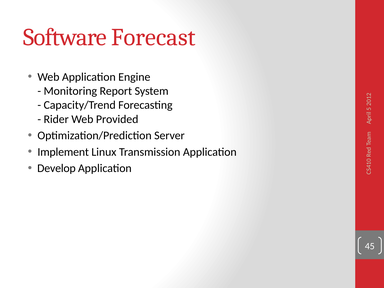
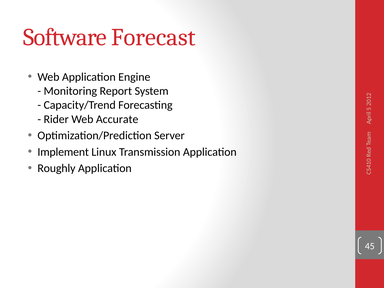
Provided: Provided -> Accurate (117, 119)
Develop: Develop -> Roughly (56, 168)
